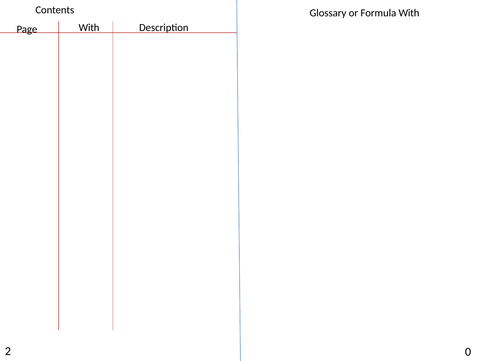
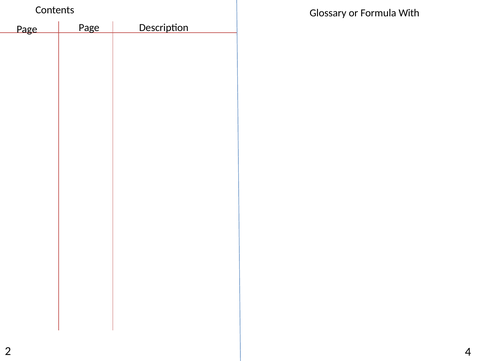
Page With: With -> Page (89, 28)
0: 0 -> 4 (468, 352)
